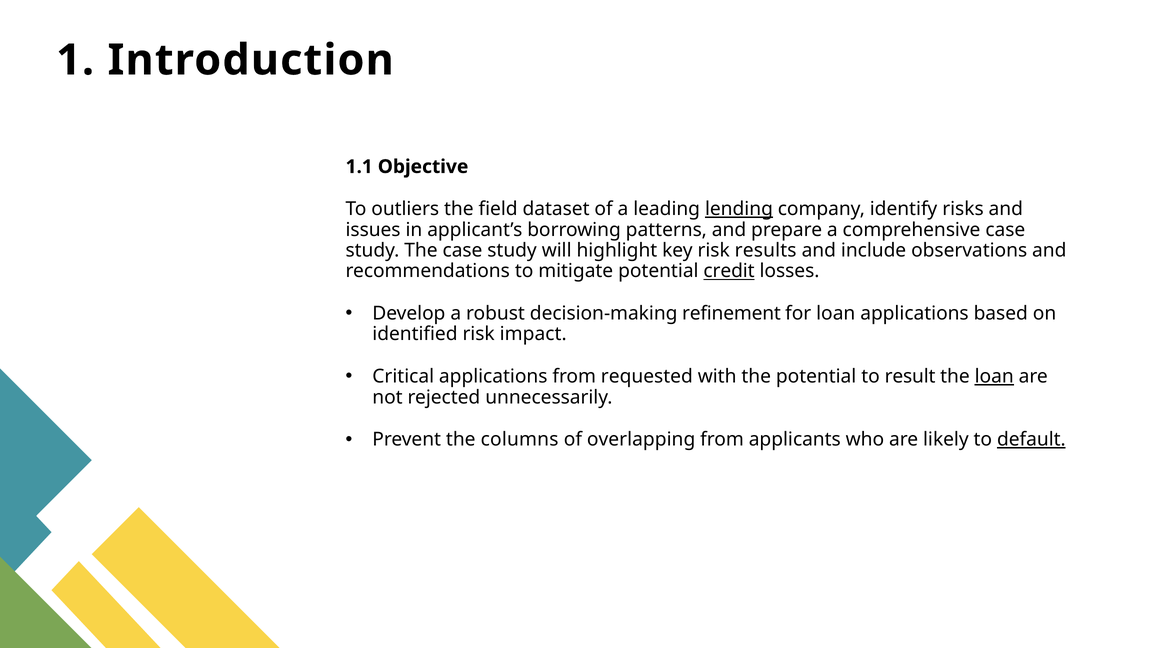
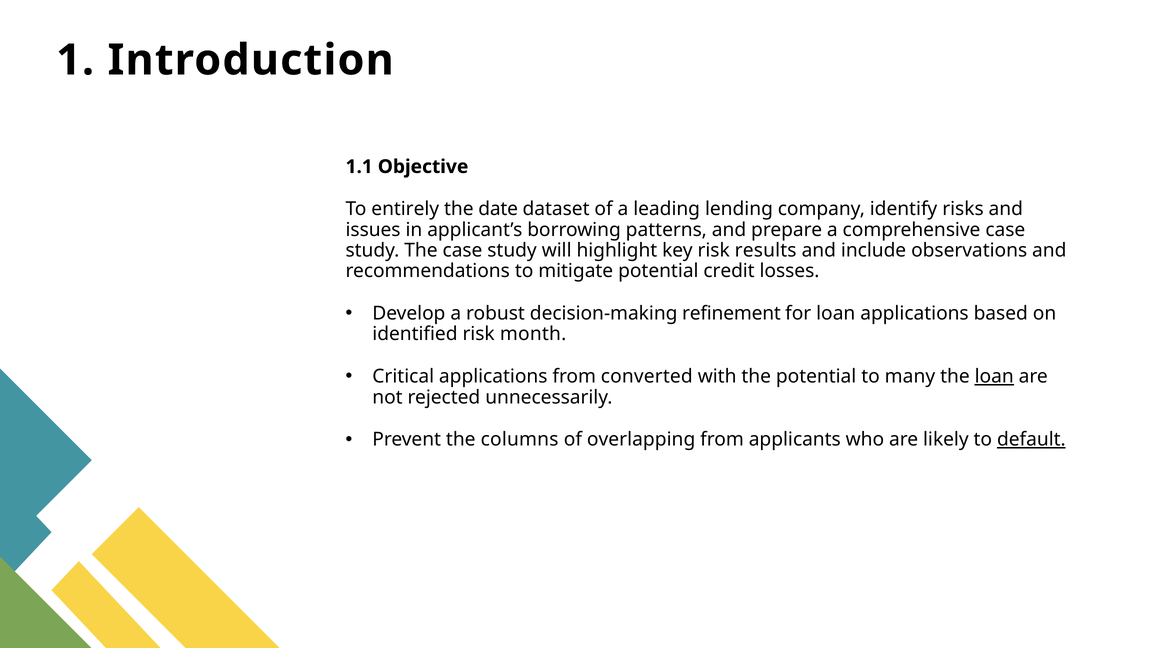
outliers: outliers -> entirely (405, 209)
field: field -> date (498, 209)
lending underline: present -> none (739, 209)
credit underline: present -> none (729, 271)
impact: impact -> month (533, 334)
requested: requested -> converted (647, 376)
result: result -> many (910, 376)
